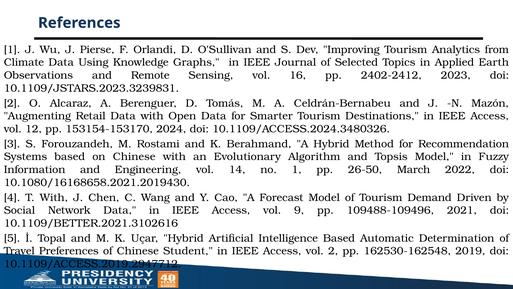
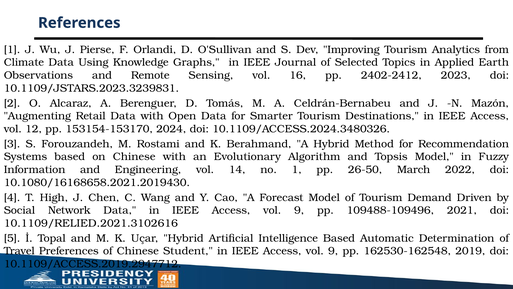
T With: With -> High (54, 197)
10.1109/BETTER.2021.3102616: 10.1109/BETTER.2021.3102616 -> 10.1109/RELIED.2021.3102616 (91, 223)
2: 2 -> 9 (333, 251)
